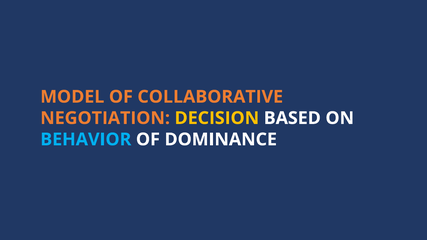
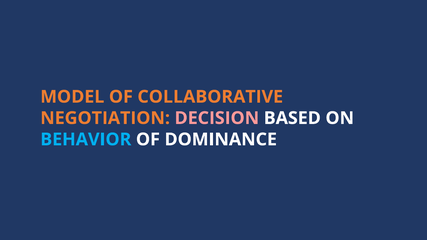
DECISION colour: yellow -> pink (217, 118)
